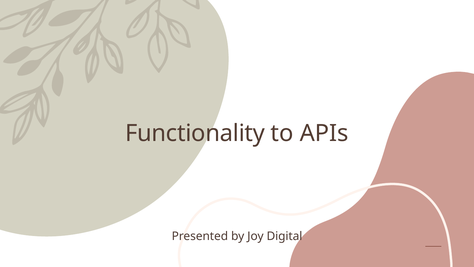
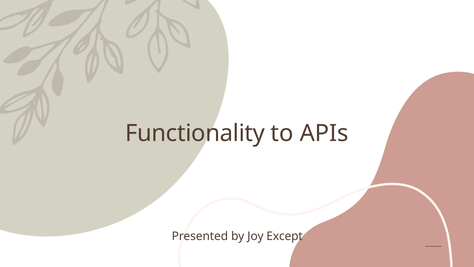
Digital: Digital -> Except (285, 236)
